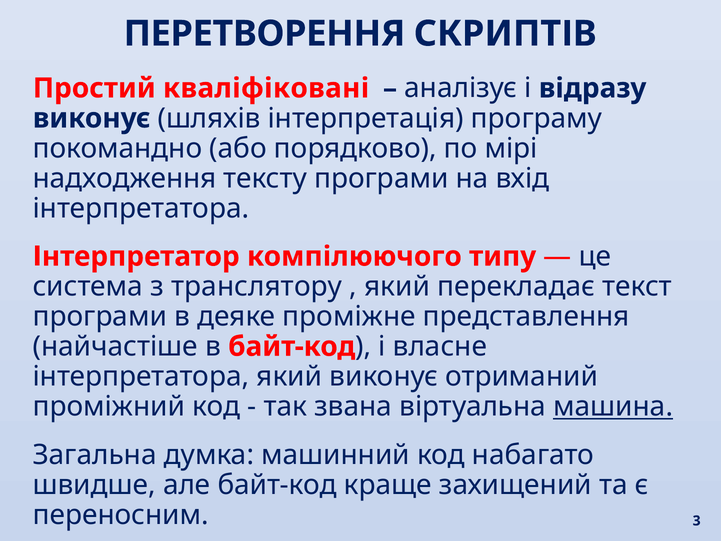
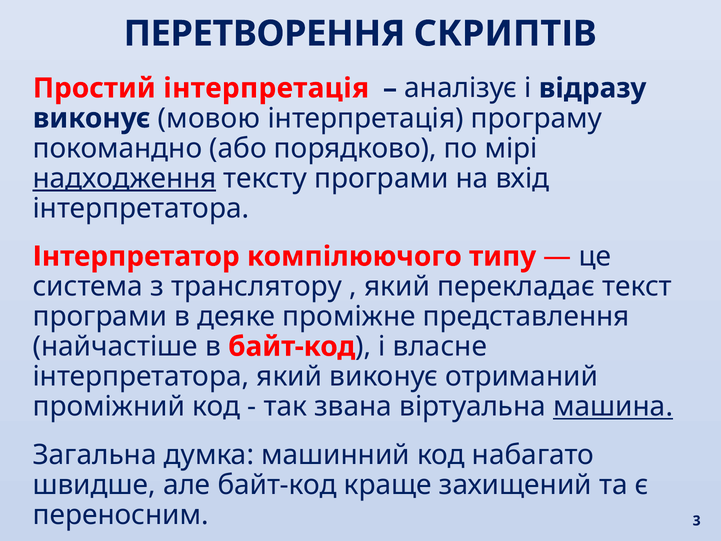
Простий кваліфіковані: кваліфіковані -> інтерпретація (266, 88)
шляхів: шляхів -> мовою (209, 118)
надходження underline: none -> present (125, 178)
